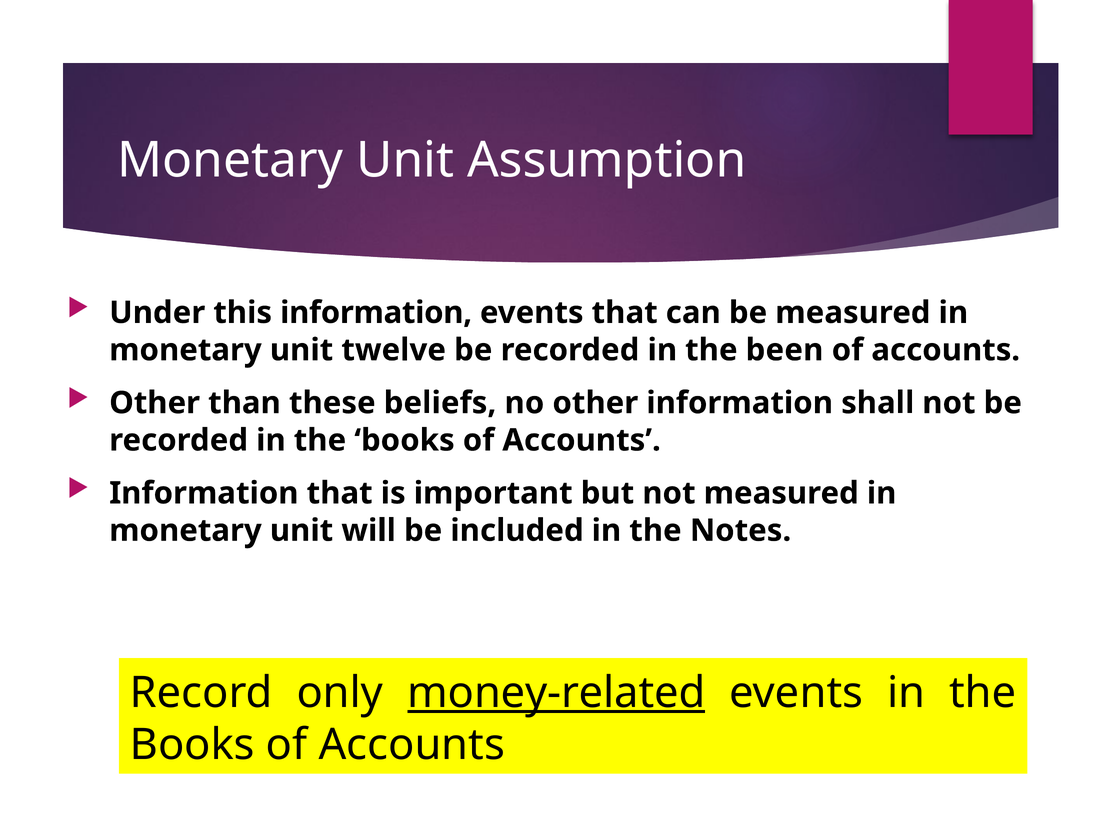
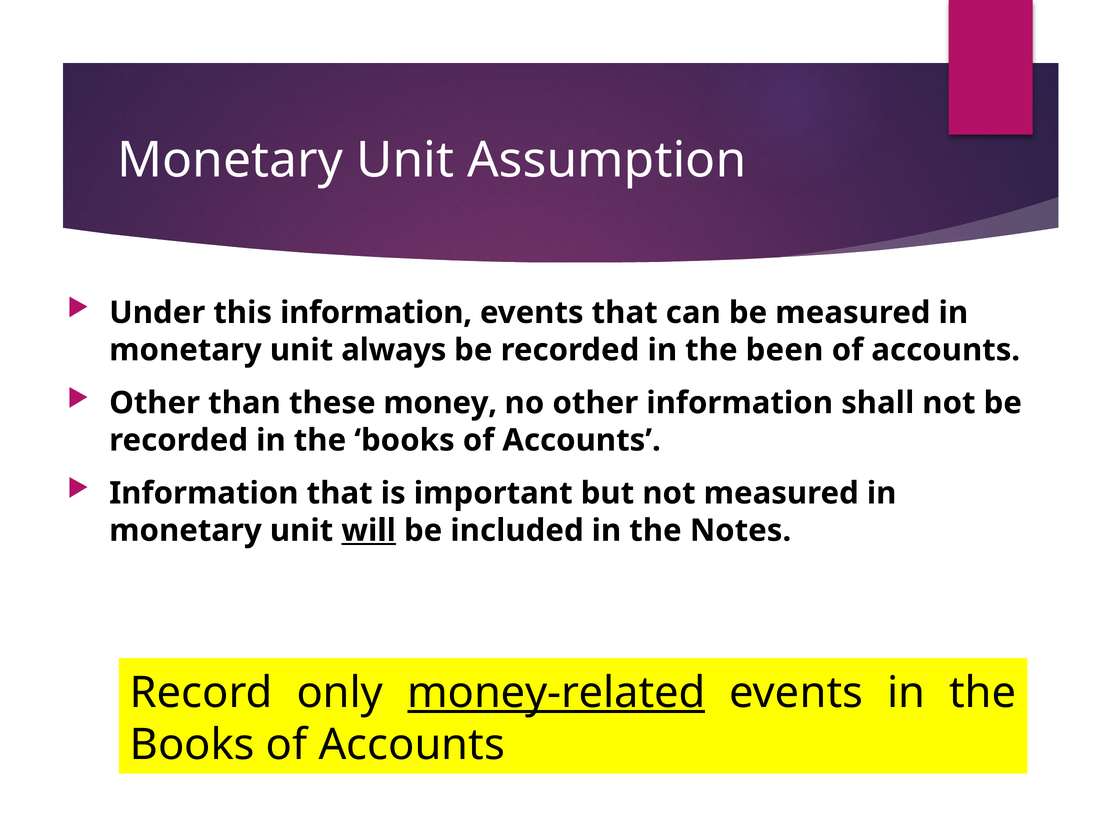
twelve: twelve -> always (394, 350)
beliefs: beliefs -> money (440, 403)
will underline: none -> present (369, 531)
